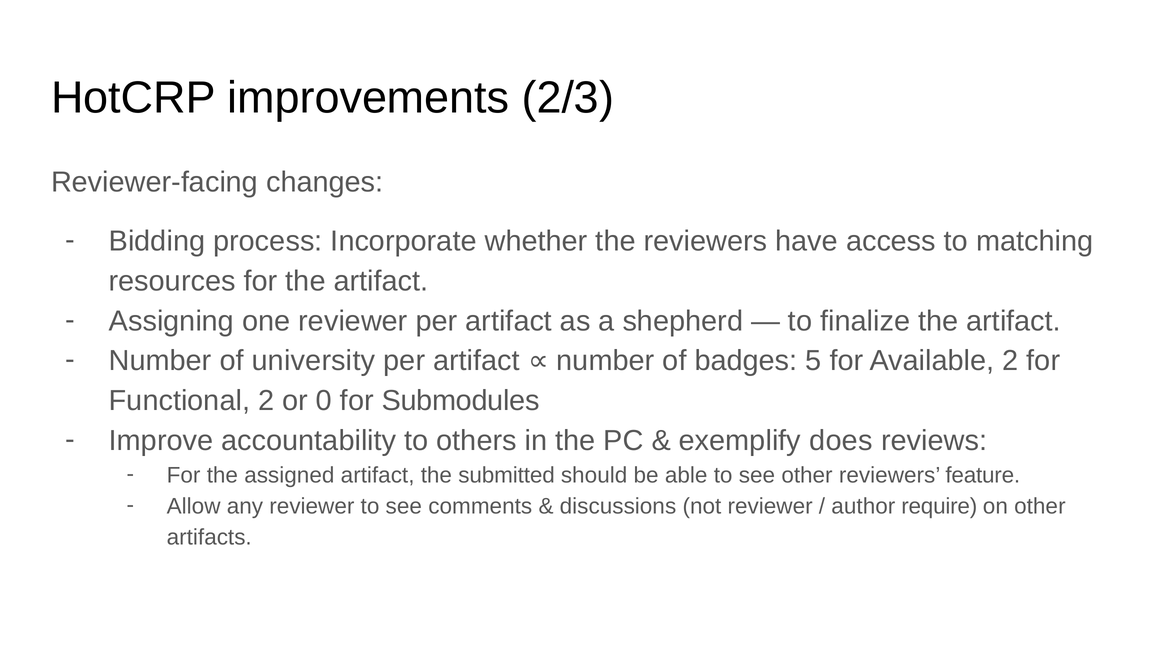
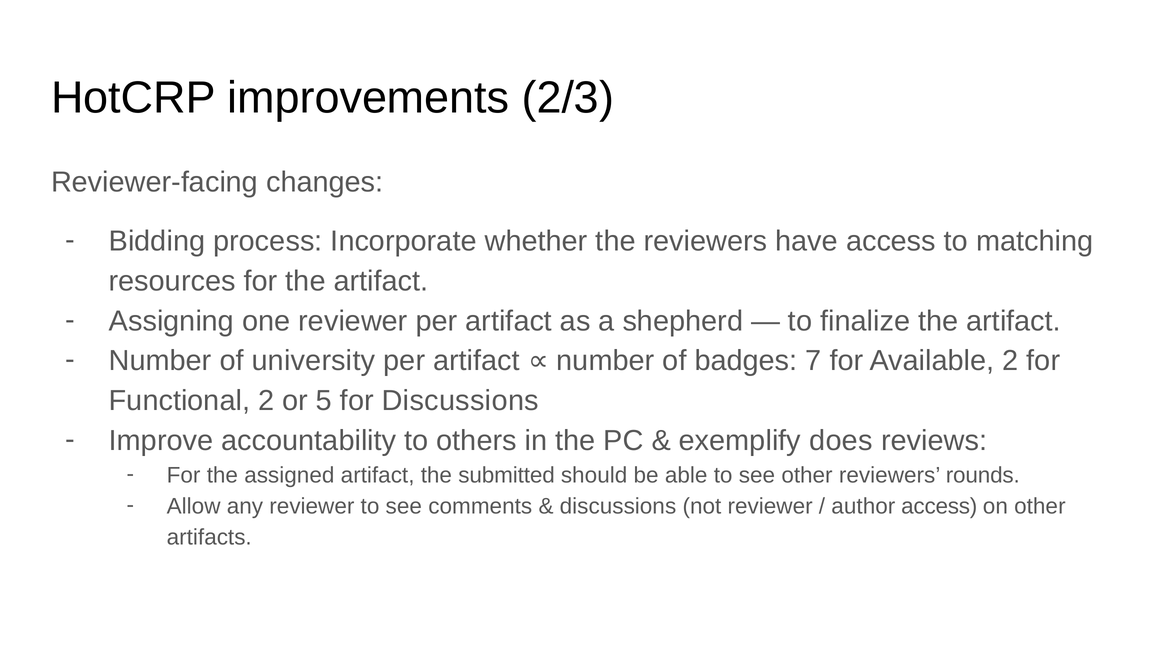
5: 5 -> 7 (813, 361)
0: 0 -> 5 (324, 401)
for Submodules: Submodules -> Discussions (460, 401)
feature: feature -> rounds (983, 475)
author require: require -> access (939, 506)
